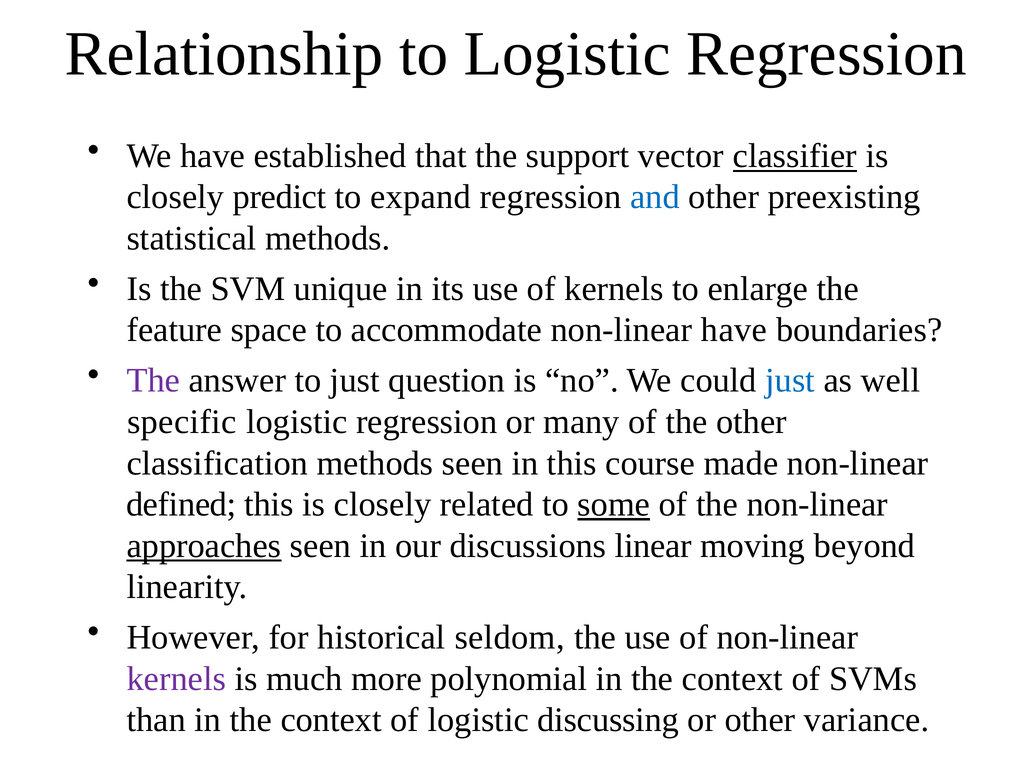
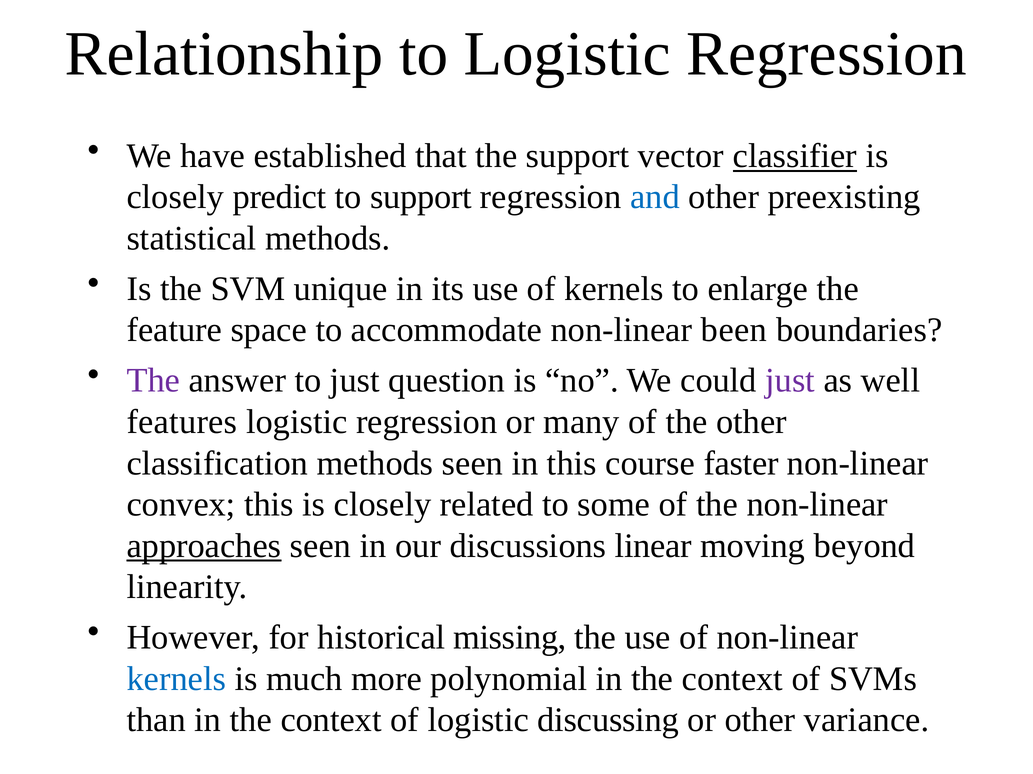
to expand: expand -> support (421, 197)
non-linear have: have -> been (734, 330)
just colour: blue -> purple (790, 381)
specific: specific -> features (182, 422)
made: made -> faster (741, 464)
defined: defined -> convex (181, 505)
some underline: present -> none (614, 505)
seldom: seldom -> missing (510, 638)
kernels colour: purple -> blue (176, 679)
